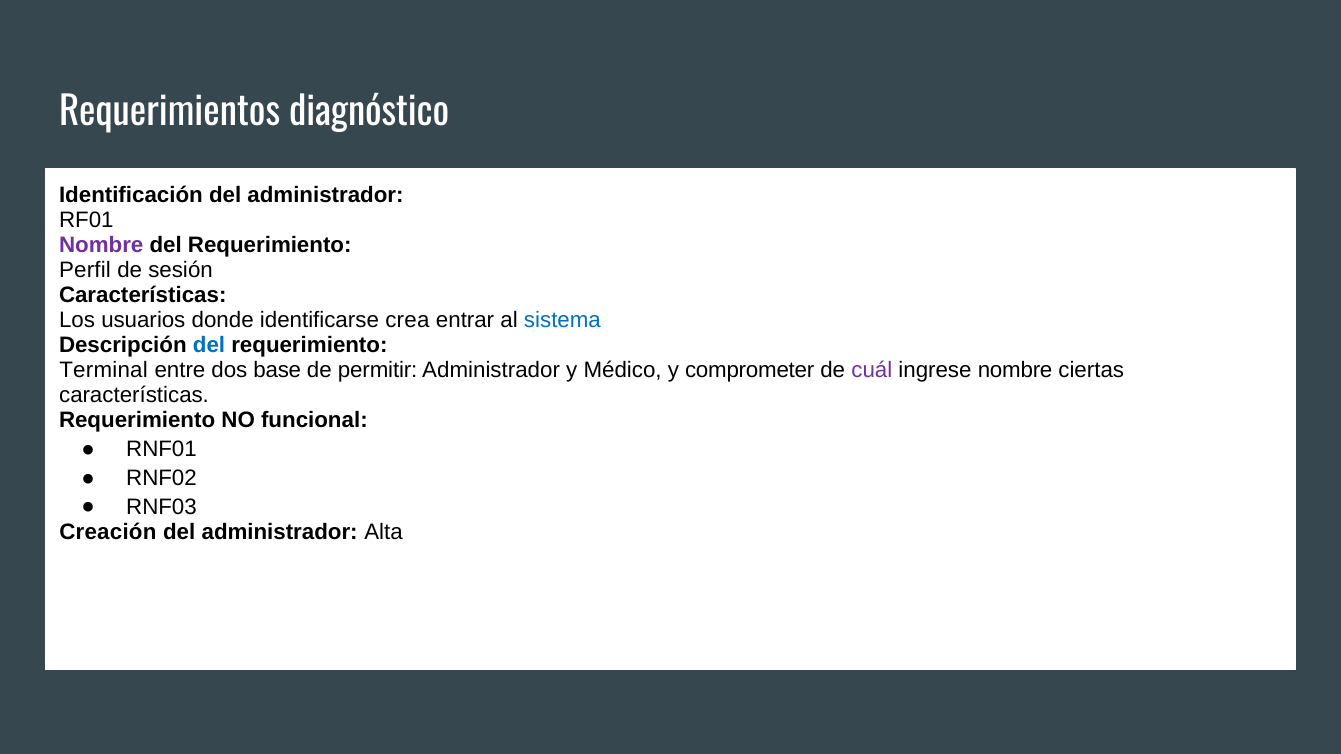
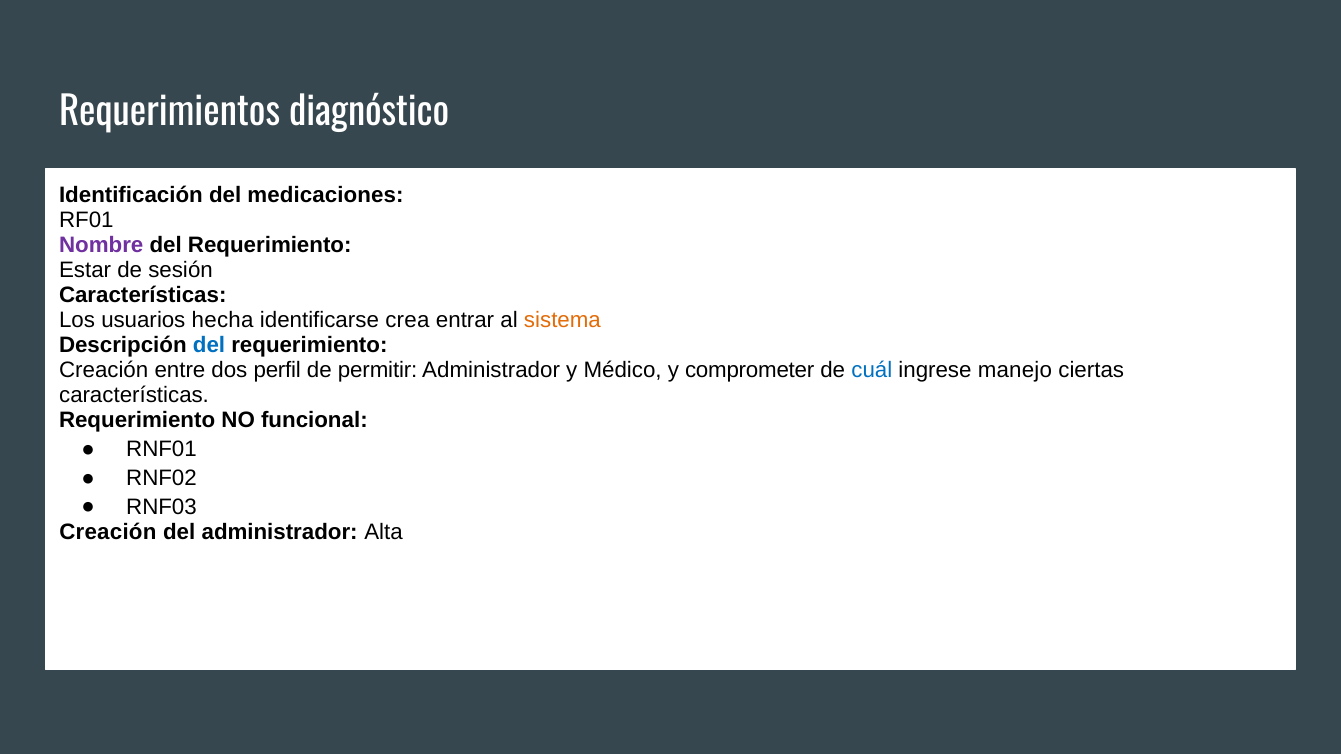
Identificación del administrador: administrador -> medicaciones (325, 195)
Perfil: Perfil -> Estar (85, 270)
donde: donde -> hecha (223, 320)
sistema colour: blue -> orange (562, 320)
Terminal: Terminal -> Creación (104, 371)
base: base -> perfil (277, 371)
cuál colour: purple -> blue (872, 371)
ingrese nombre: nombre -> manejo (1015, 371)
